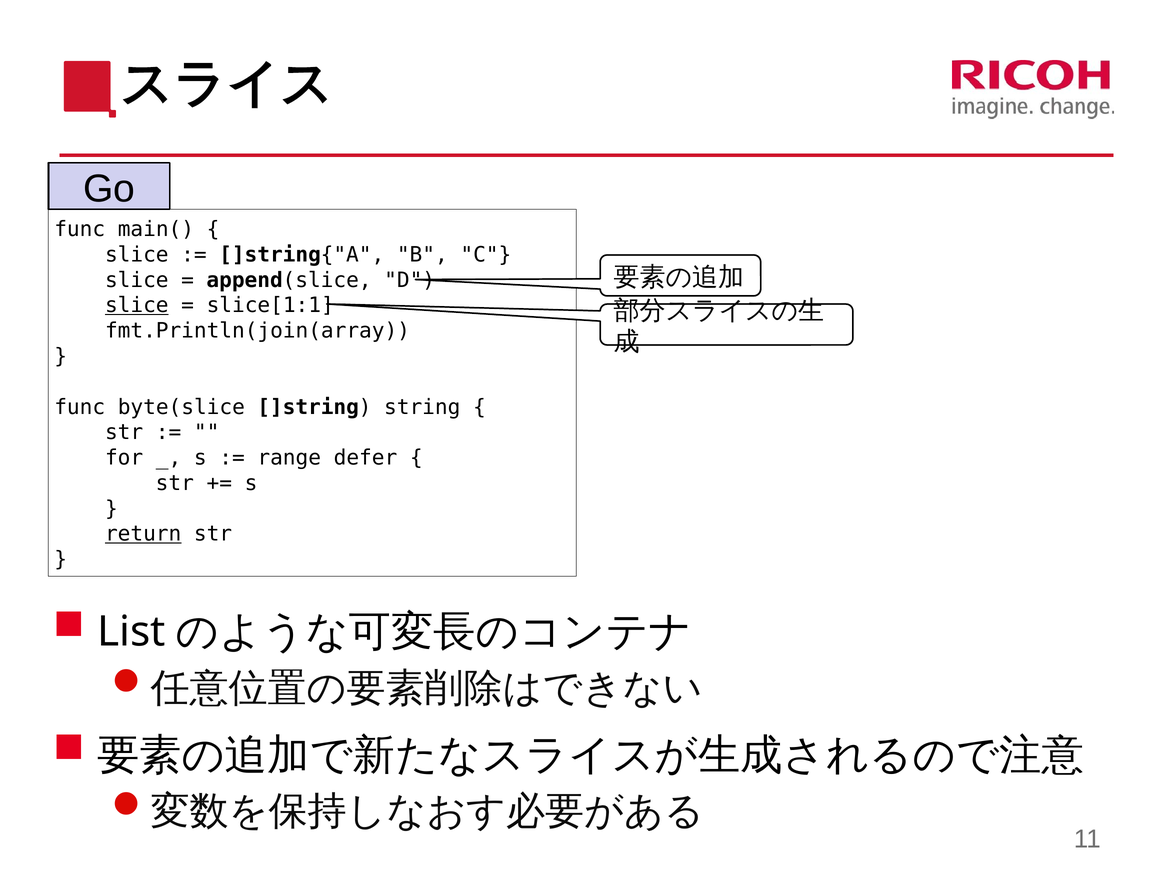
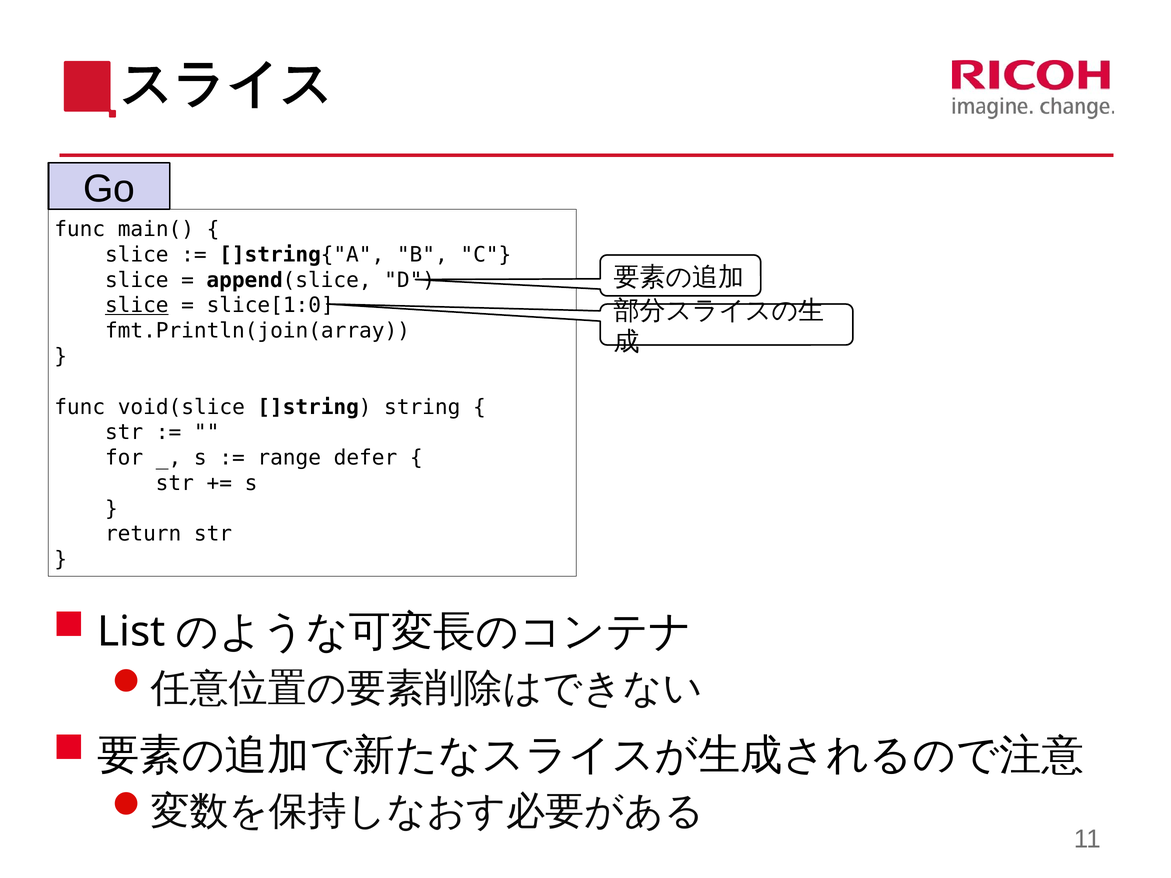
slice[1:1: slice[1:1 -> slice[1:0 (270, 306)
byte(slice: byte(slice -> void(slice (181, 407)
return underline: present -> none (143, 534)
